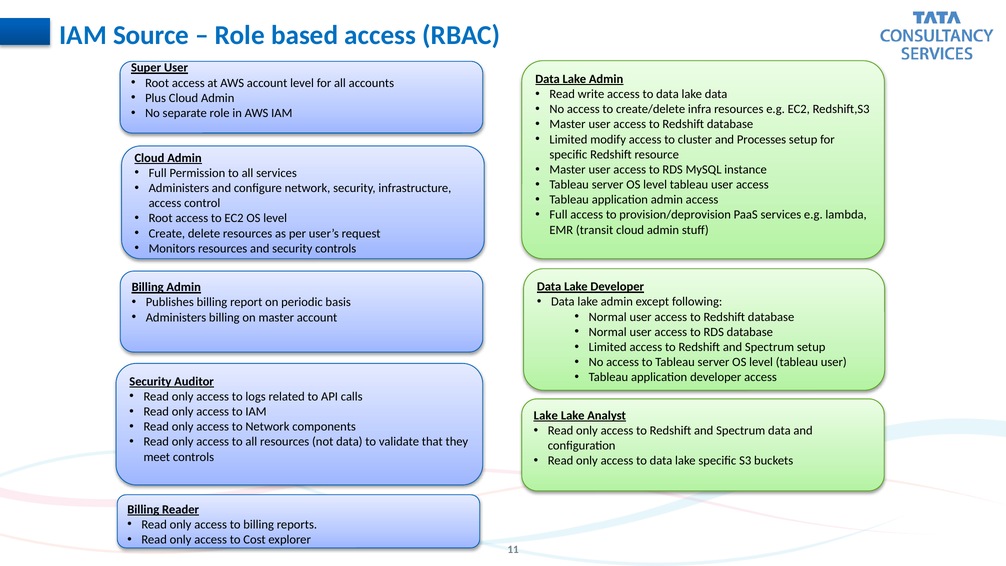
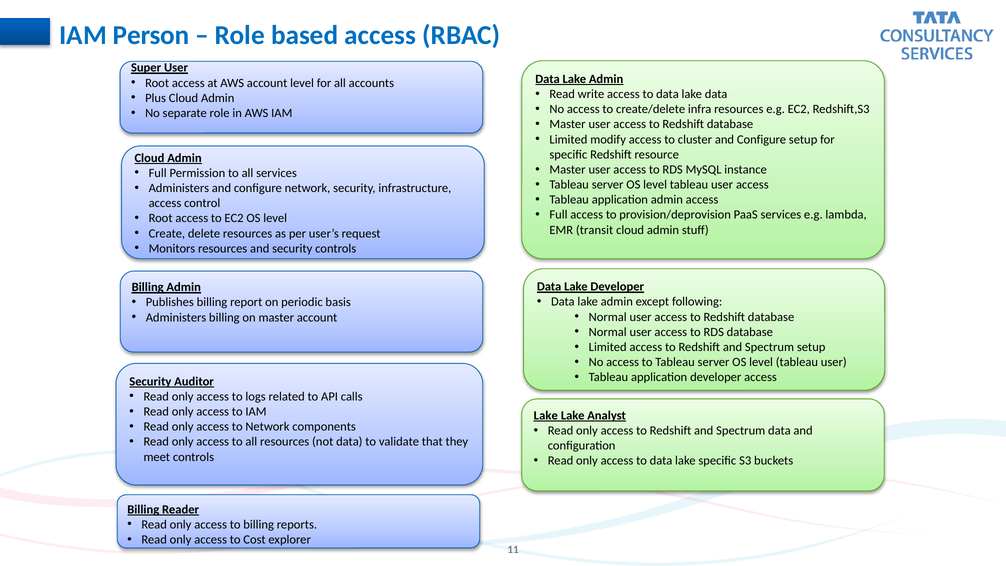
Source: Source -> Person (151, 35)
cluster and Processes: Processes -> Configure (762, 139)
